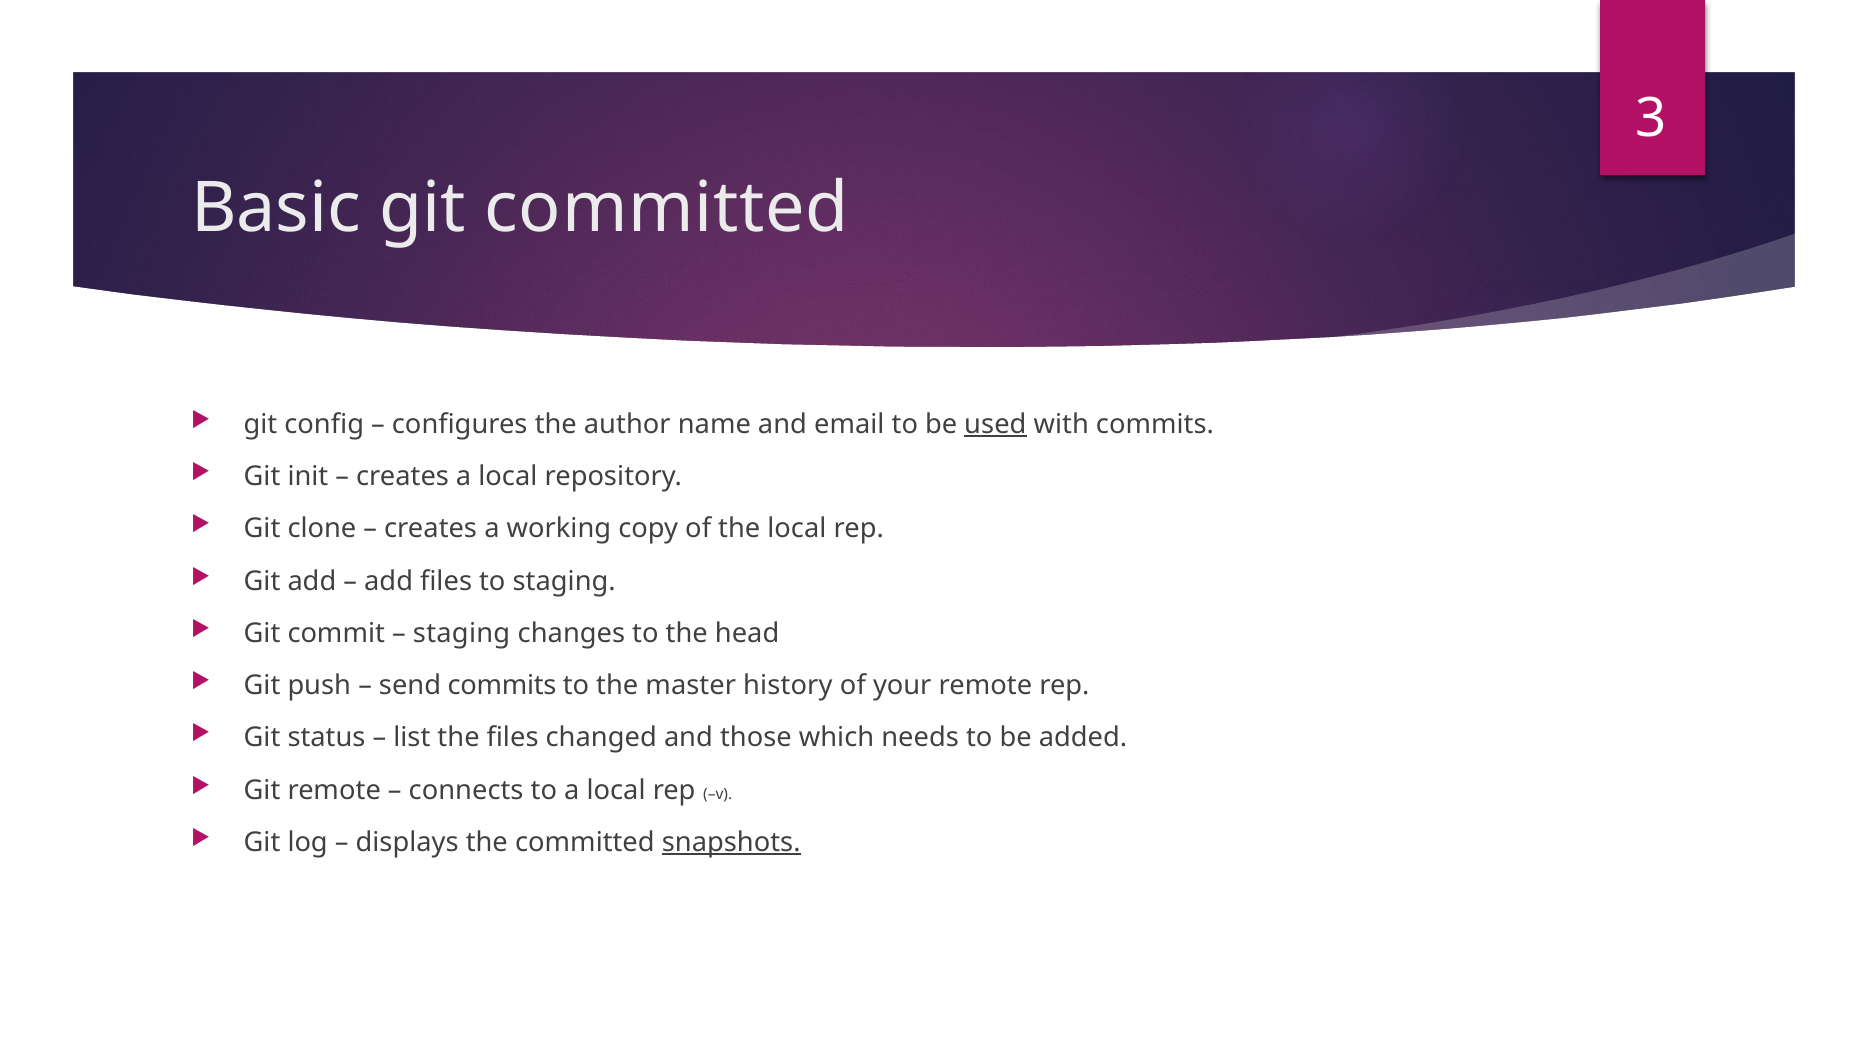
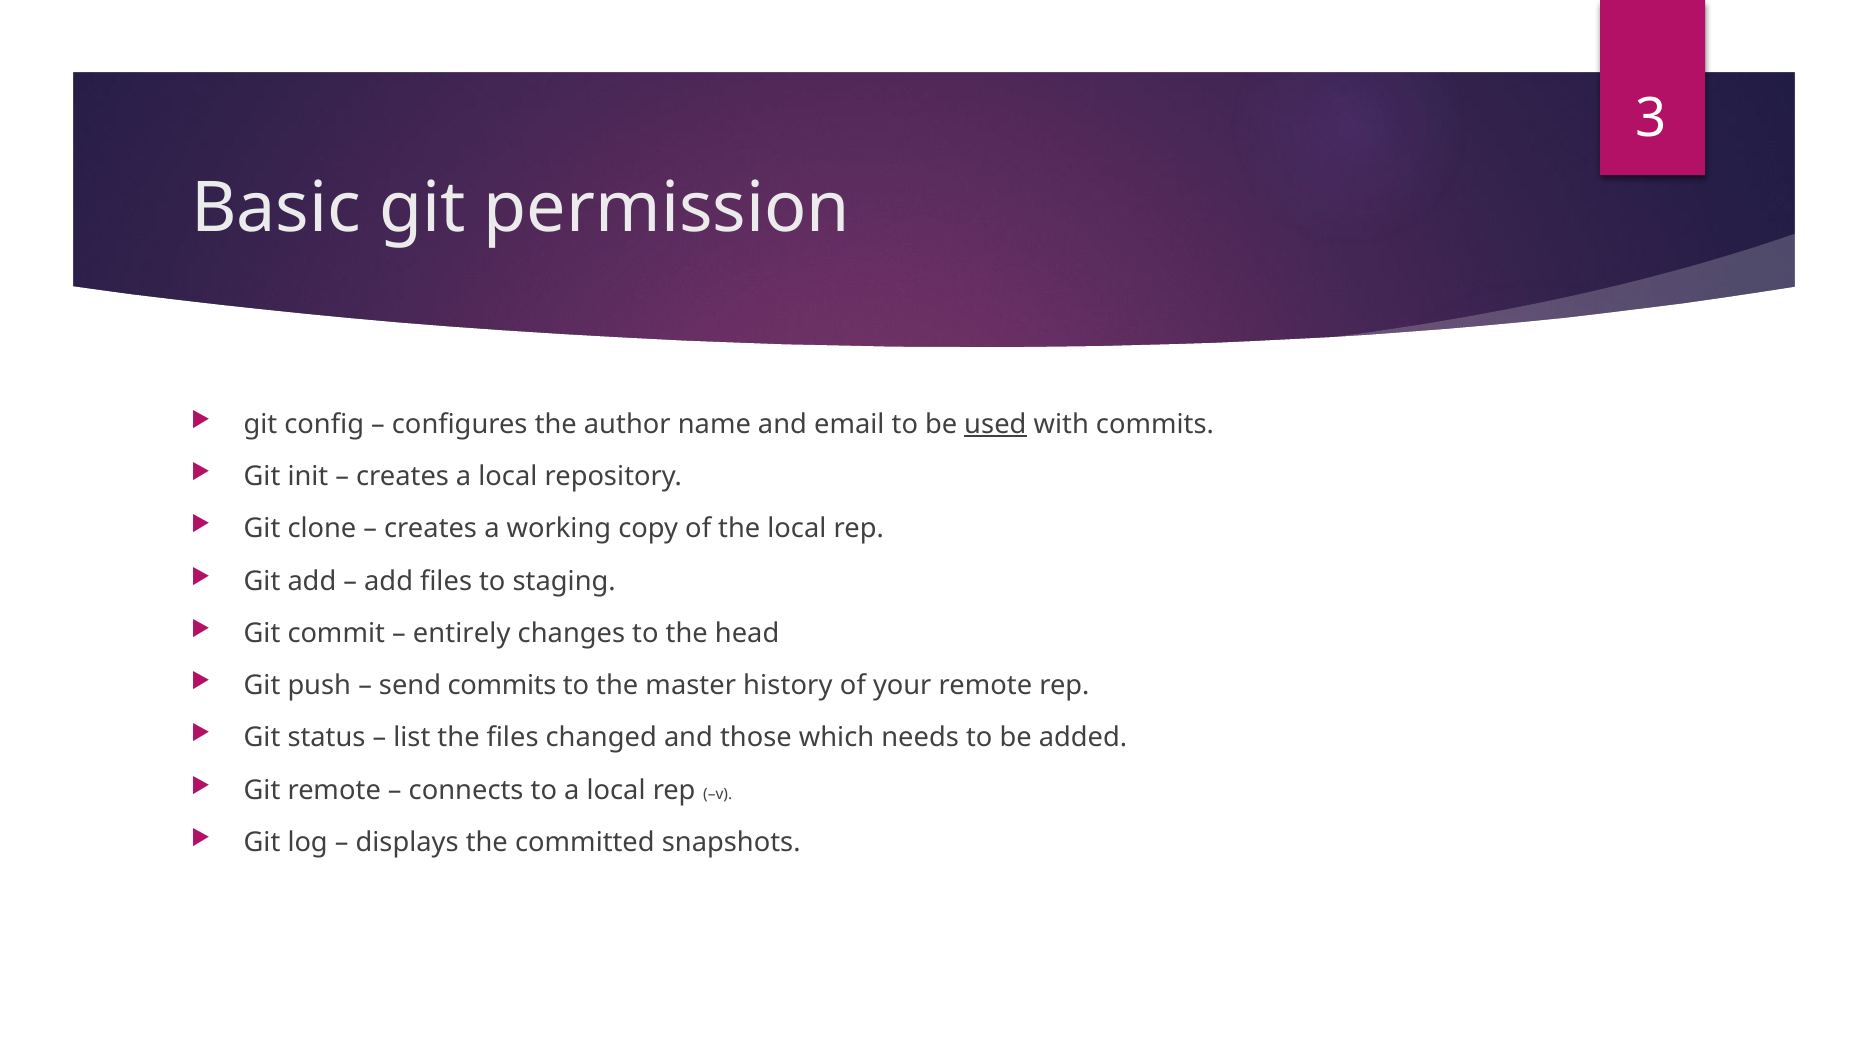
git committed: committed -> permission (667, 208)
staging: staging -> entirely (462, 633)
snapshots underline: present -> none (731, 843)
